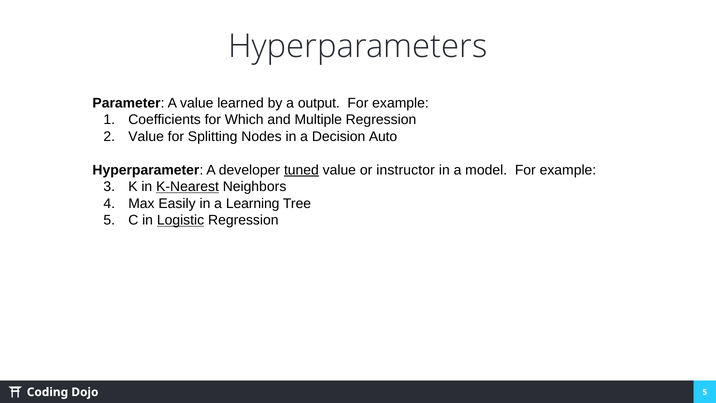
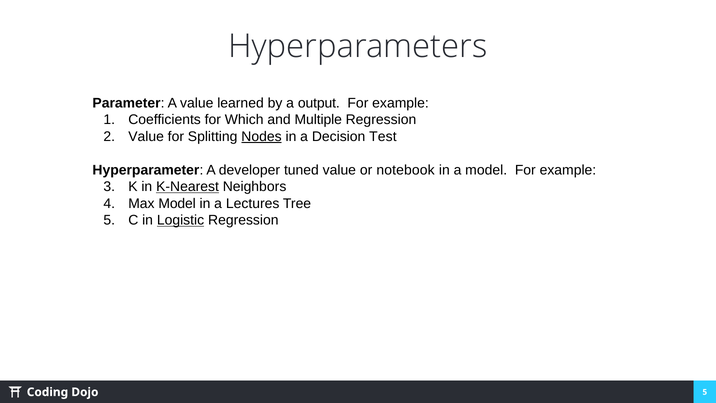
Nodes underline: none -> present (261, 137)
Auto: Auto -> Test (383, 137)
tuned underline: present -> none (301, 170)
instructor: instructor -> notebook (406, 170)
Max Easily: Easily -> Model (177, 203)
Learning: Learning -> Lectures (253, 203)
